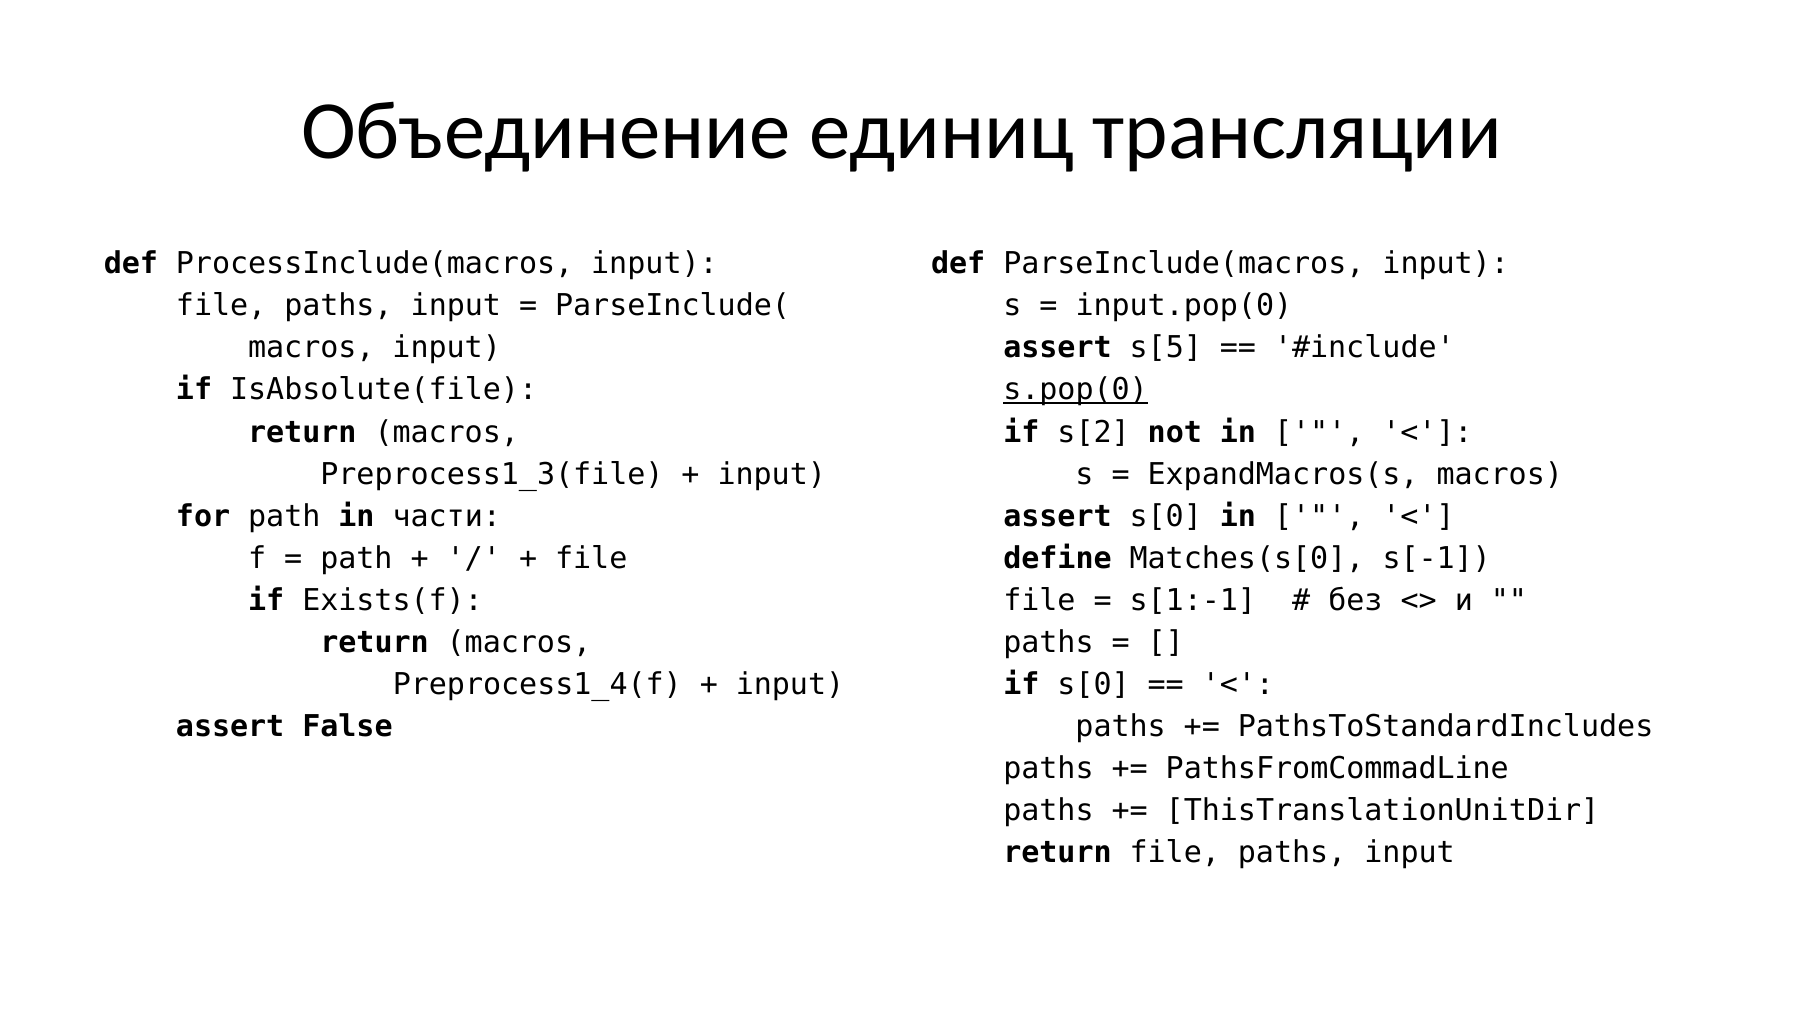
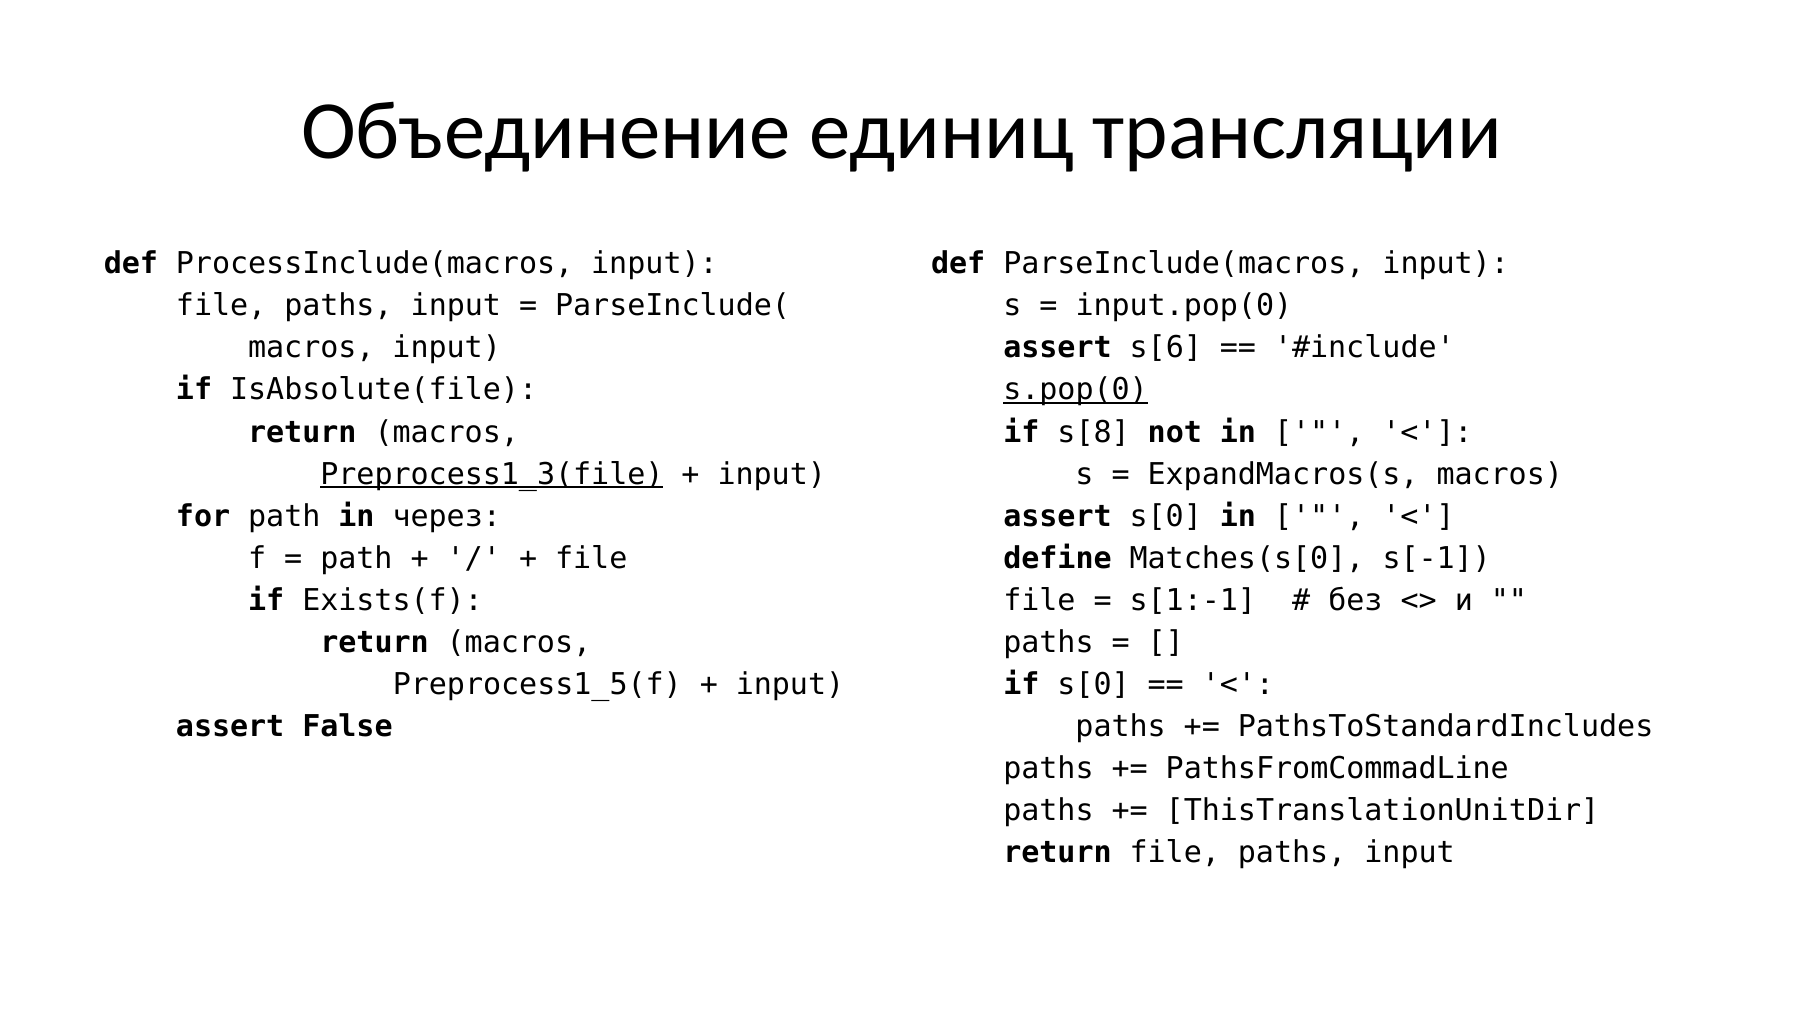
s[5: s[5 -> s[6 (1166, 348)
s[2: s[2 -> s[8 (1094, 432)
Preprocess1_3(file underline: none -> present (492, 474)
части: части -> через (447, 516)
Preprocess1_4(f: Preprocess1_4(f -> Preprocess1_5(f (537, 685)
